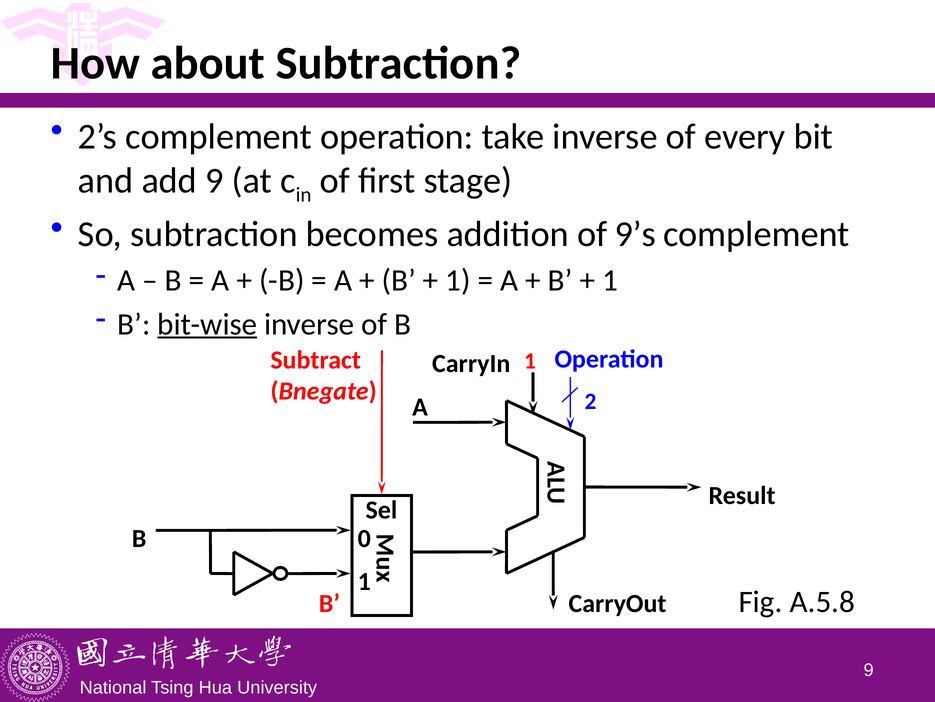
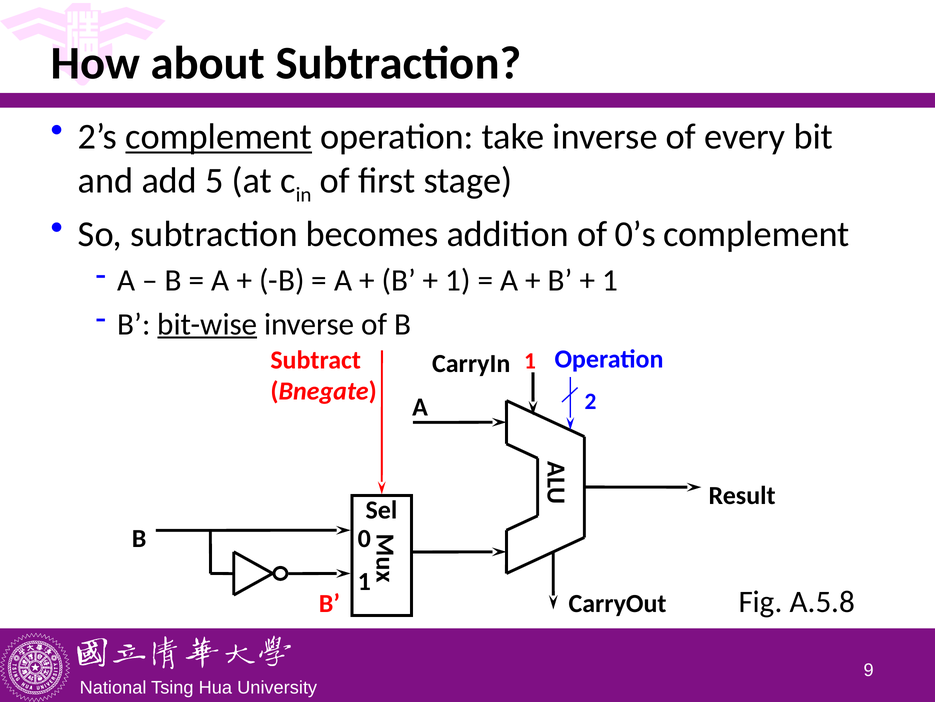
complement underline: none -> present (219, 137)
add 9: 9 -> 5 (214, 180)
9’s: 9’s -> 0’s (635, 234)
